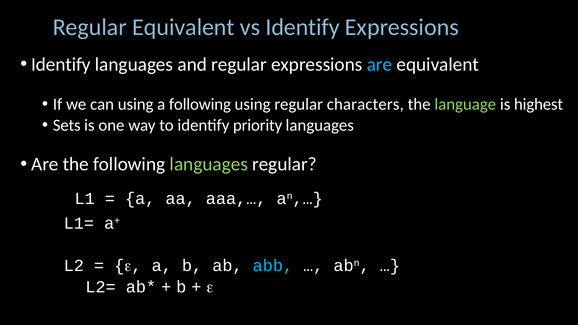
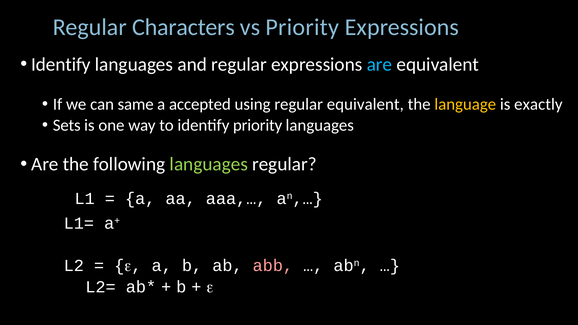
Regular Equivalent: Equivalent -> Characters (184, 27)
vs Identify: Identify -> Priority (302, 27)
can using: using -> same (136, 104)
a following: following -> accepted (200, 104)
regular characters: characters -> equivalent (365, 104)
language colour: light green -> yellow (465, 104)
highest: highest -> exactly (538, 104)
abb colour: light blue -> pink (273, 266)
